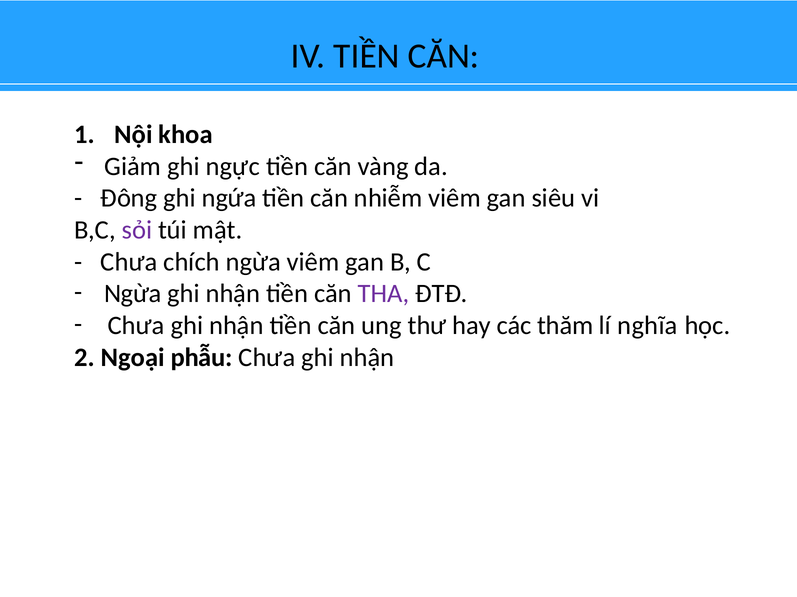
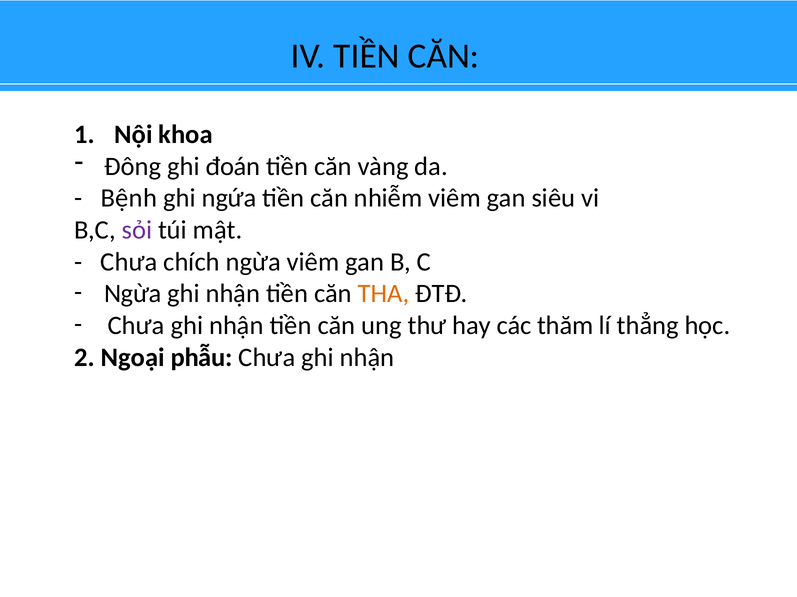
Giảm: Giảm -> Đông (133, 167)
ngực: ngực -> đoán (233, 167)
Đông: Đông -> Bệnh (129, 198)
THA colour: purple -> orange (384, 294)
nghĩa: nghĩa -> thẳng (648, 326)
